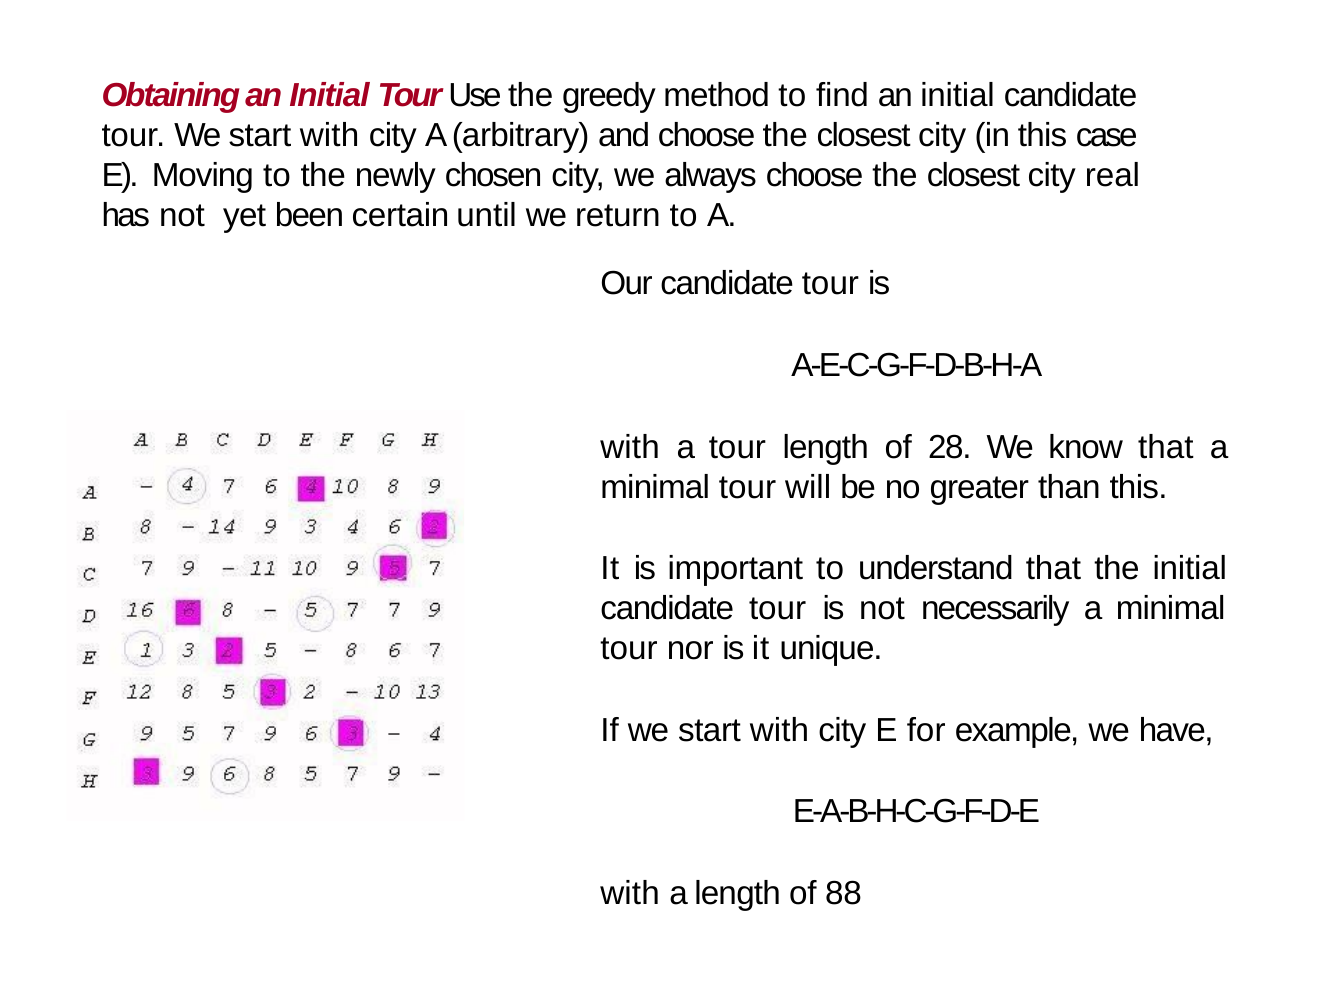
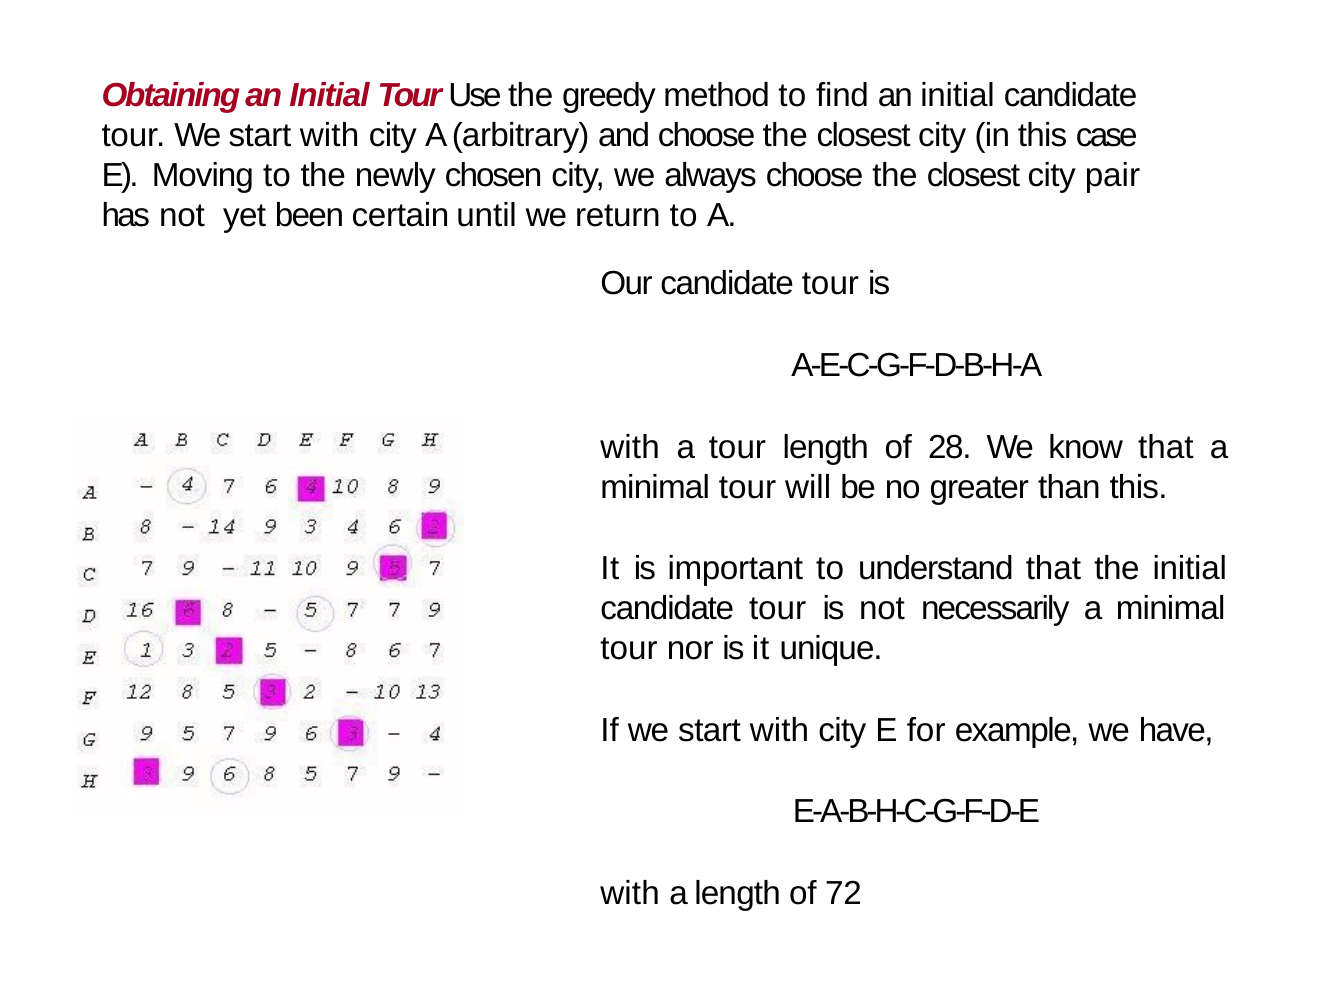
real: real -> pair (1112, 175)
88: 88 -> 72 (844, 893)
